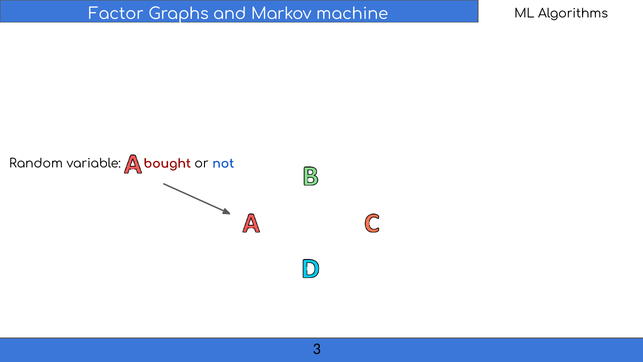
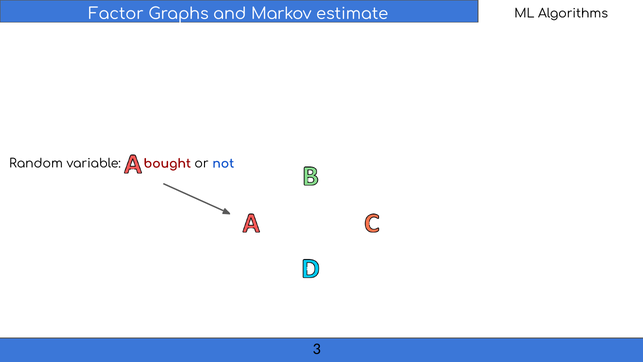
machine: machine -> estimate (352, 14)
